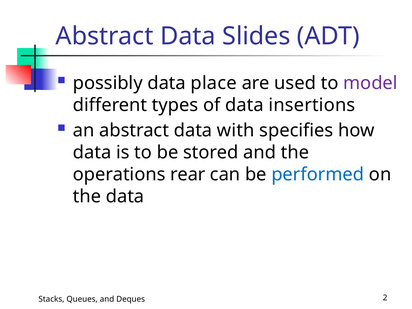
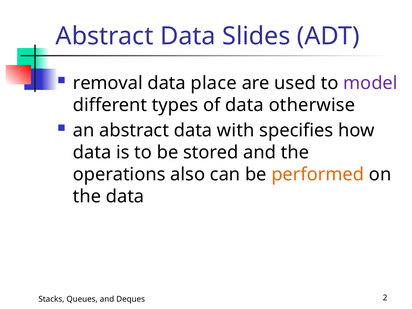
possibly: possibly -> removal (108, 83)
insertions: insertions -> otherwise (312, 105)
rear: rear -> also (188, 175)
performed colour: blue -> orange (318, 175)
